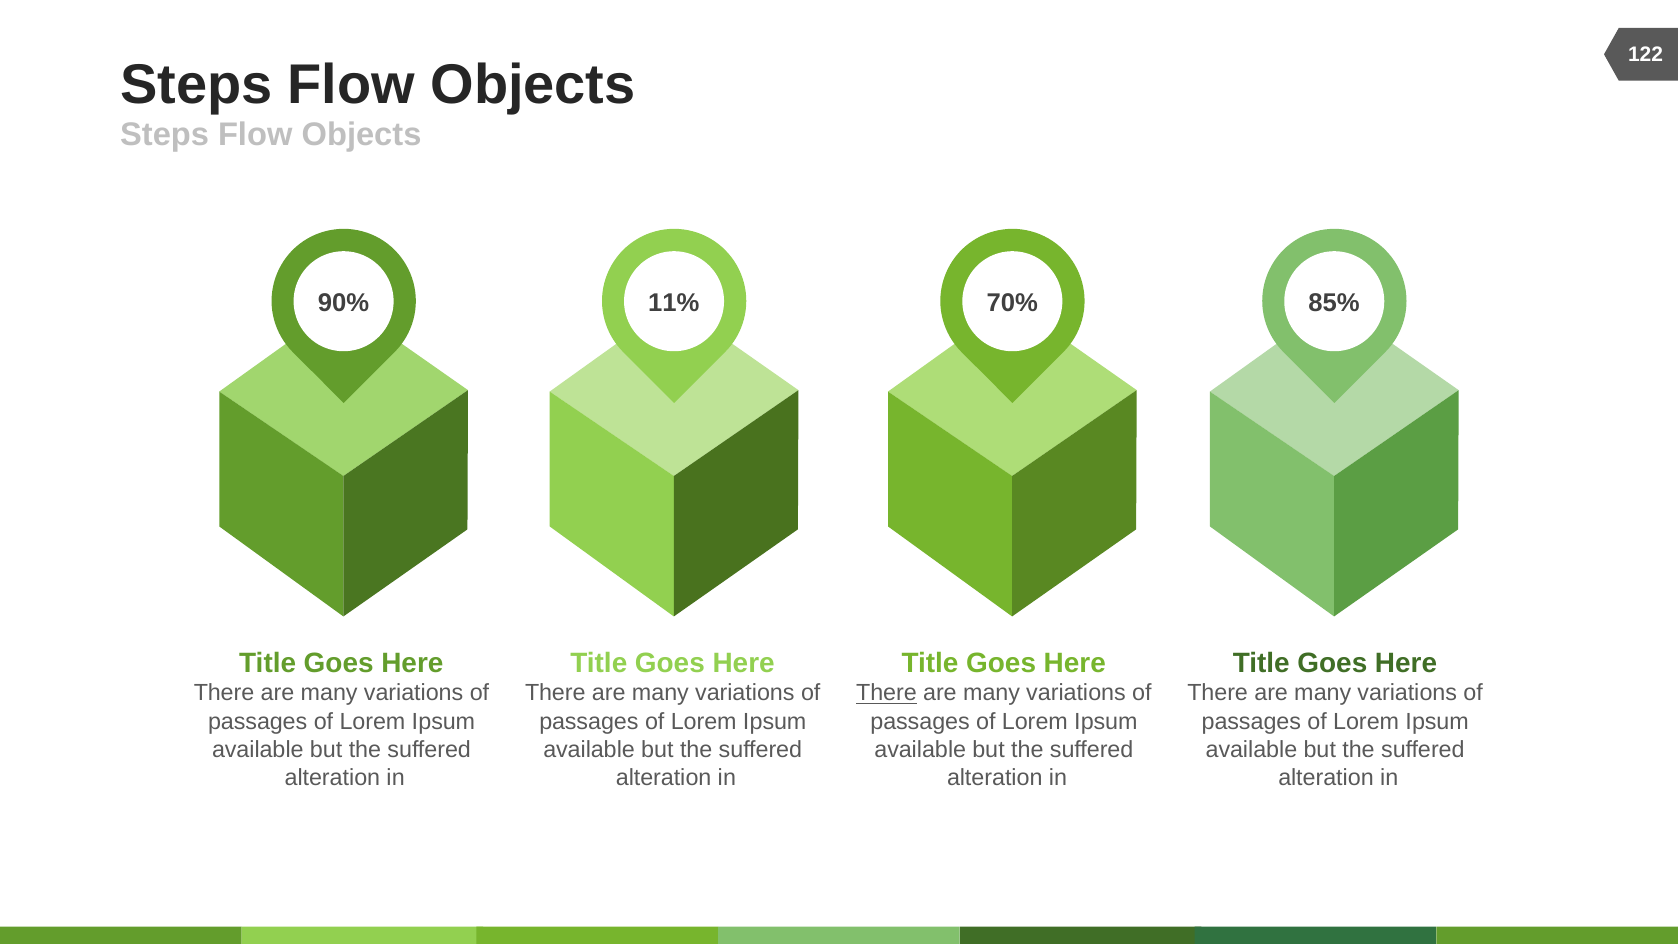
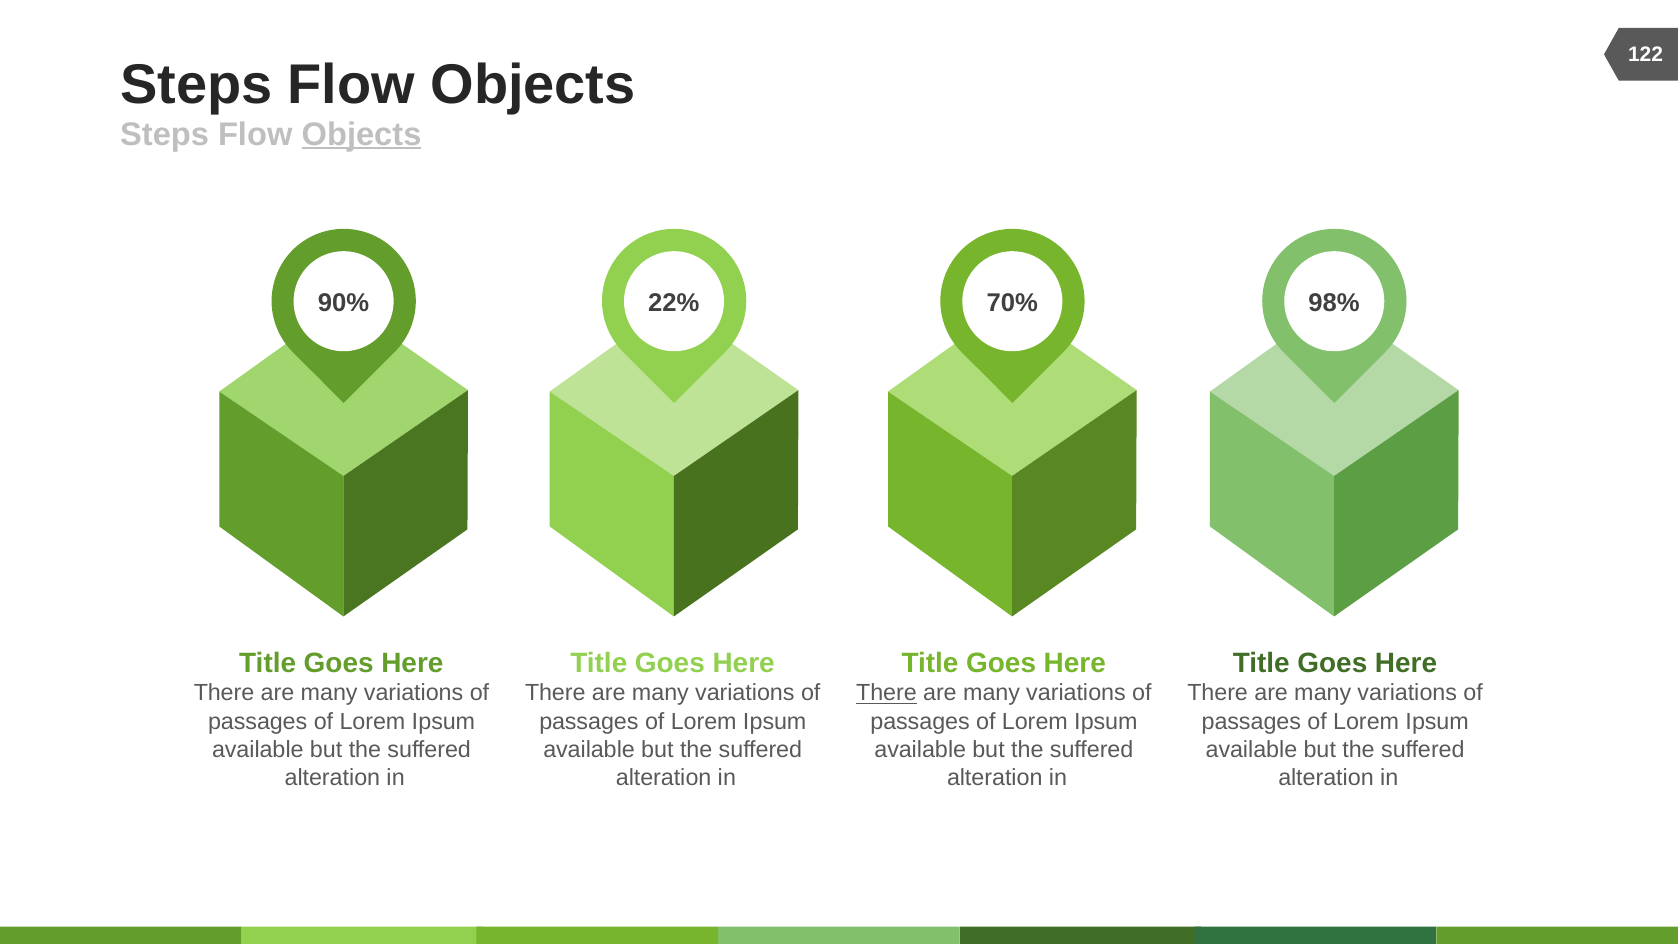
Objects underline: none -> present (362, 134)
11%: 11% -> 22% (674, 303)
85%: 85% -> 98% (1334, 303)
